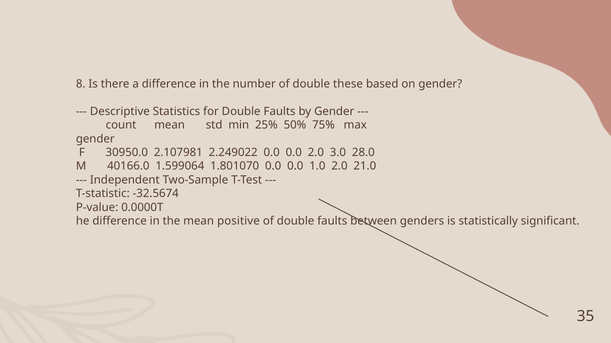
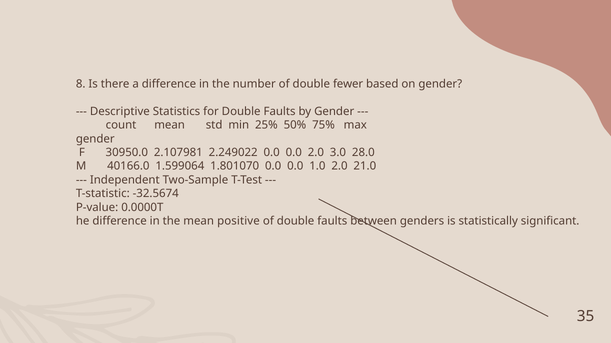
these: these -> fewer (348, 84)
